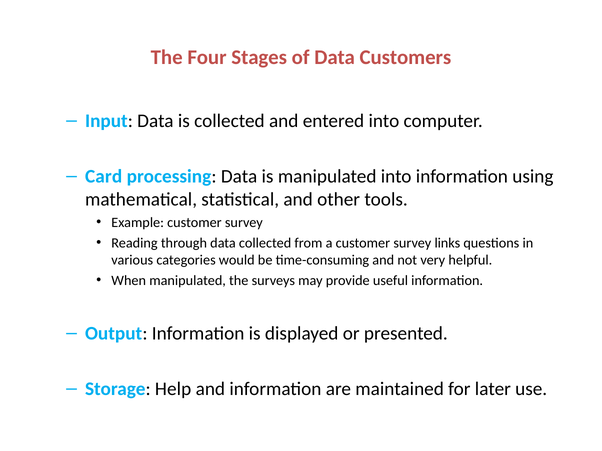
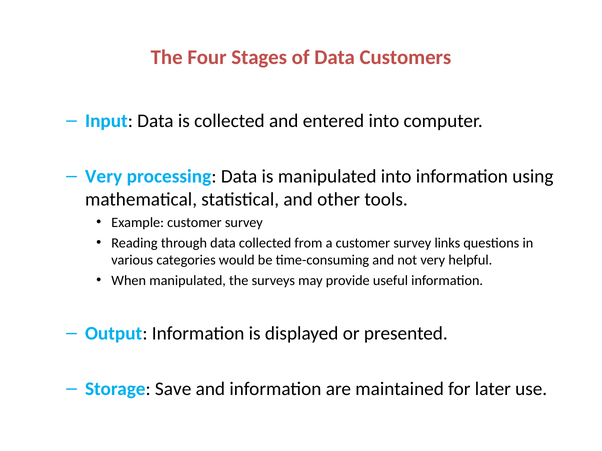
Card: Card -> Very (104, 177)
Help: Help -> Save (173, 389)
